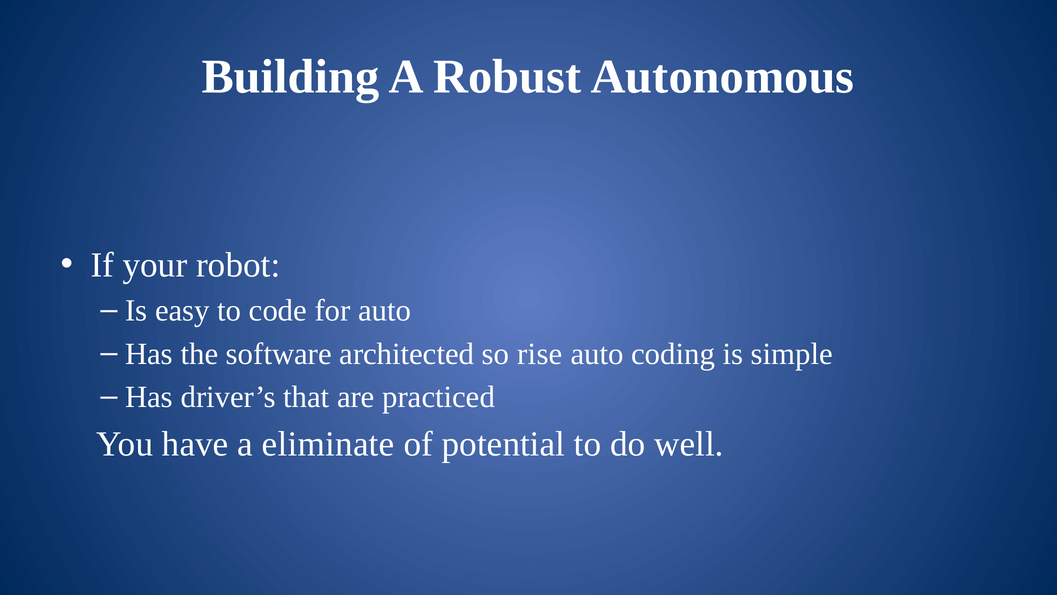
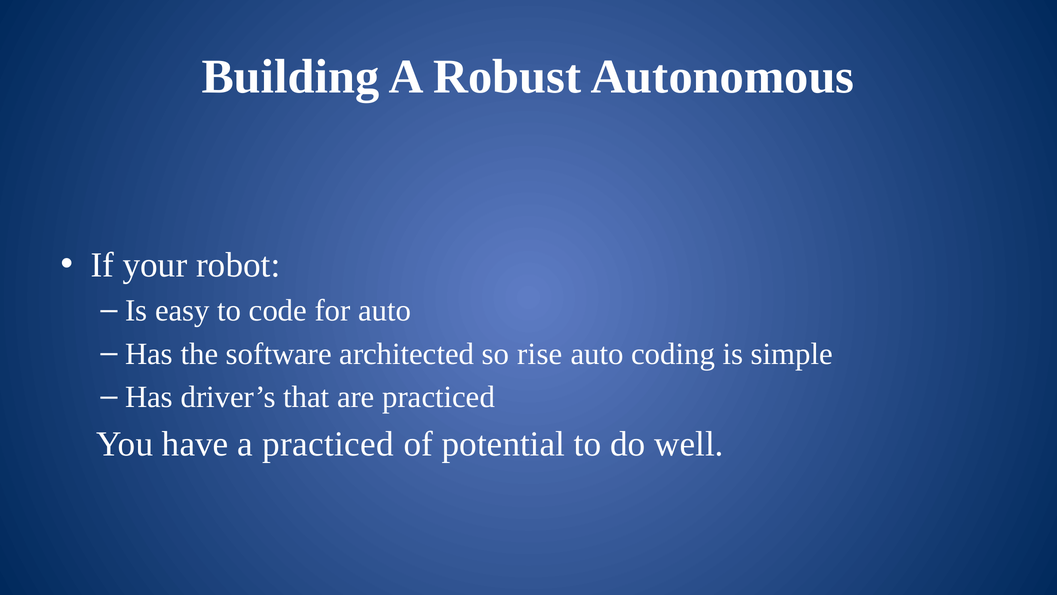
a eliminate: eliminate -> practiced (328, 444)
